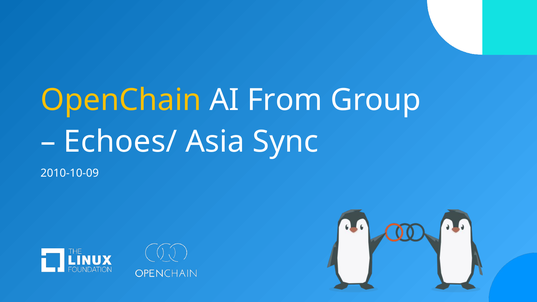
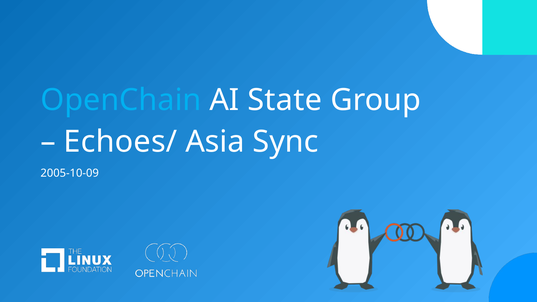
OpenChain colour: yellow -> light blue (121, 100)
From: From -> State (285, 100)
2010-10-09: 2010-10-09 -> 2005-10-09 (70, 173)
